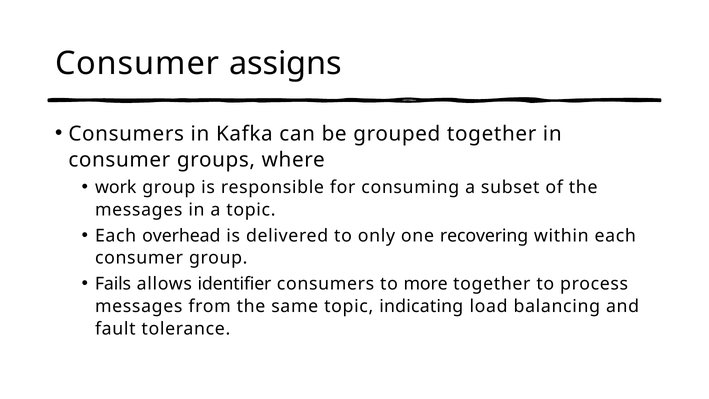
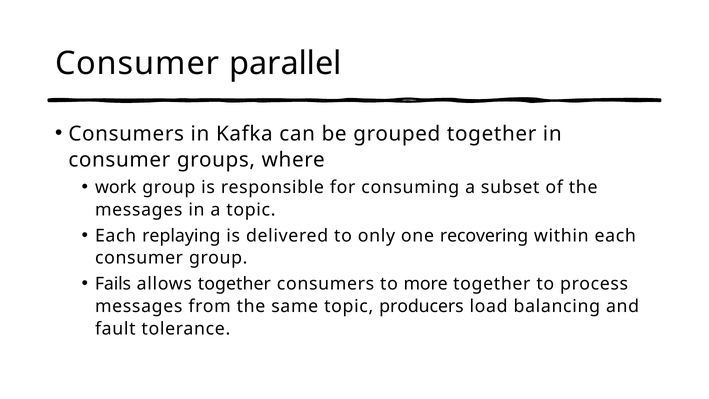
assigns: assigns -> parallel (286, 64)
overhead: overhead -> replaying (181, 236)
allows identifier: identifier -> together (234, 284)
indicating: indicating -> producers (421, 306)
